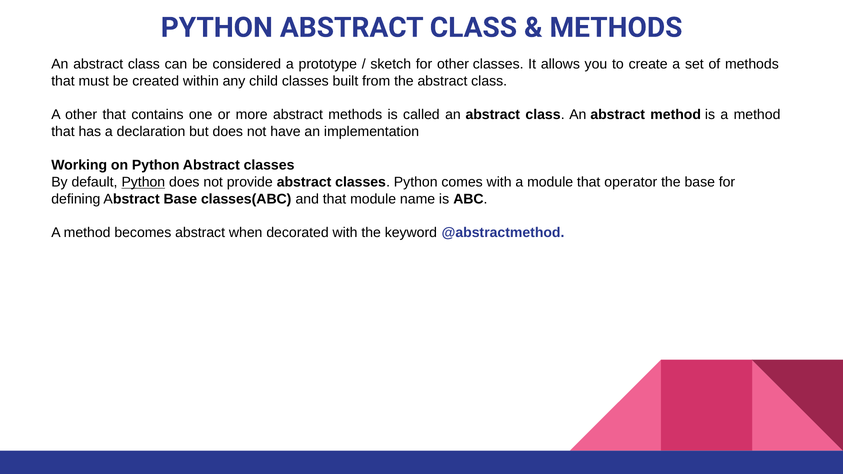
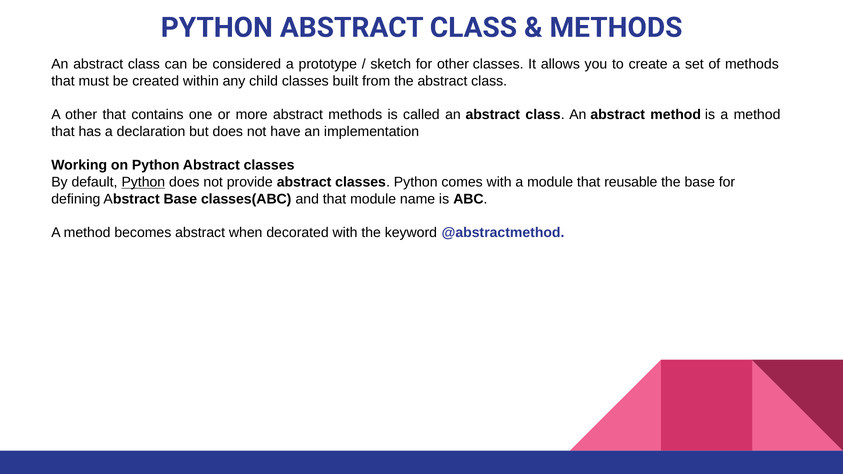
operator: operator -> reusable (631, 182)
